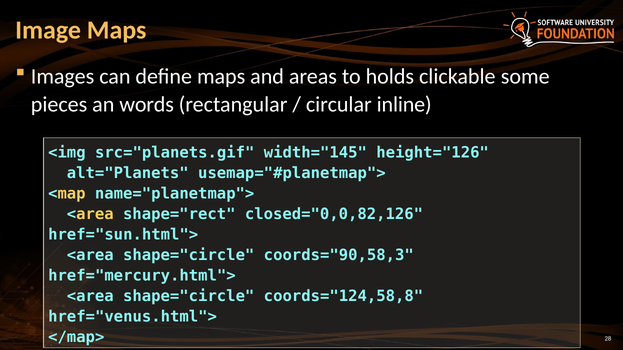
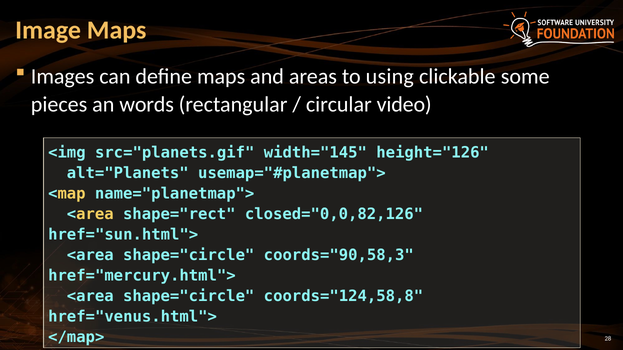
holds: holds -> using (390, 77)
inline: inline -> video (404, 105)
